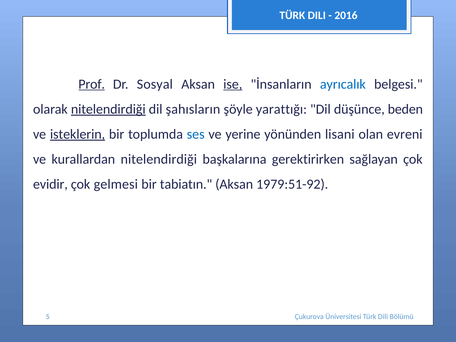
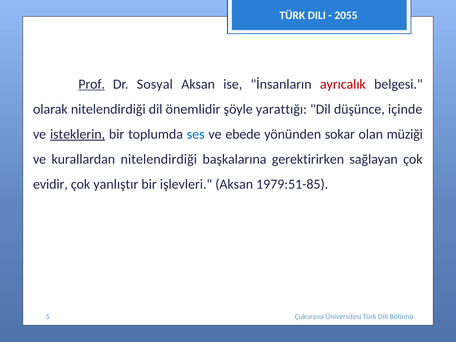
2016: 2016 -> 2055 (346, 15)
ise underline: present -> none (233, 84)
ayrıcalık colour: blue -> red (343, 84)
nitelendirdiği underline: present -> none (108, 109)
şahısların: şahısların -> önemlidir (193, 109)
beden: beden -> içinde (405, 109)
yerine: yerine -> ebede (243, 134)
lisani: lisani -> sokar (340, 134)
evreni: evreni -> müziği (405, 134)
gelmesi: gelmesi -> yanlıştır (116, 184)
tabiatın: tabiatın -> işlevleri (186, 184)
1979:51-92: 1979:51-92 -> 1979:51-85 (292, 184)
